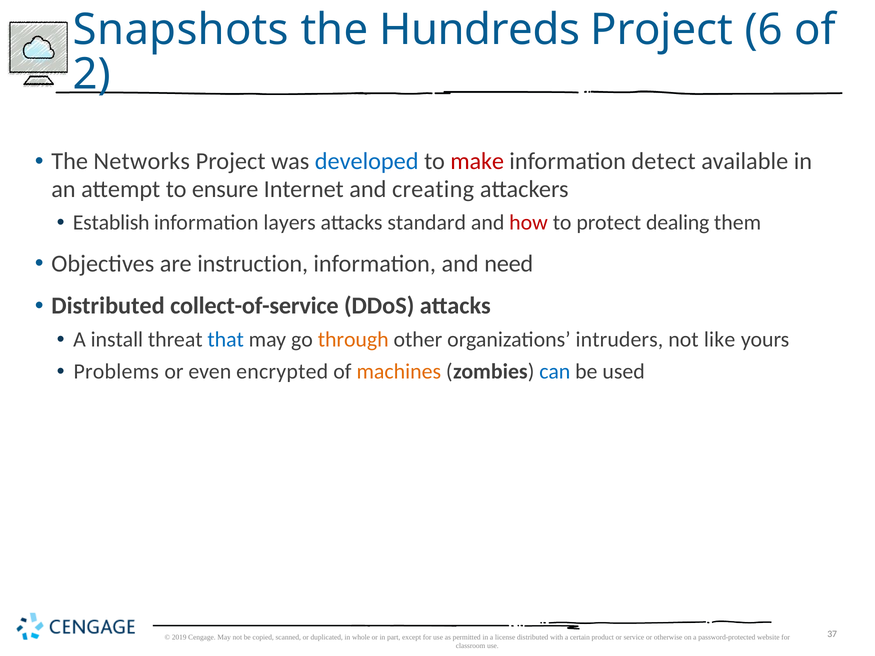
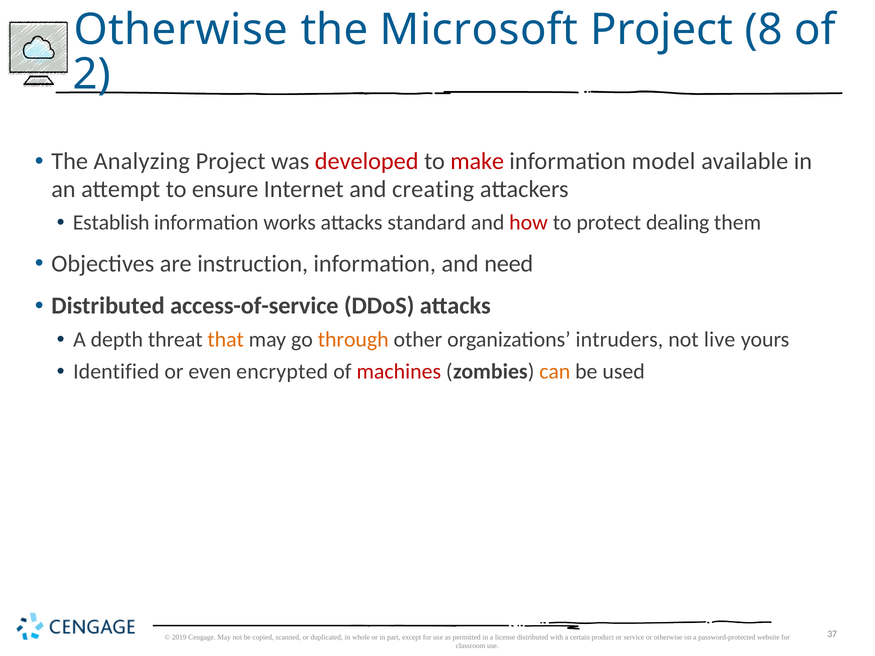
Snapshots: Snapshots -> Otherwise (181, 30)
Hundreds: Hundreds -> Microsoft (479, 30)
6: 6 -> 8 (764, 30)
Networks: Networks -> Analyzing (142, 161)
developed colour: blue -> red (367, 161)
detect: detect -> model (664, 161)
layers: layers -> works (290, 223)
collect-of-service: collect-of-service -> access-of-service (254, 306)
install: install -> depth (117, 340)
that colour: blue -> orange (226, 340)
like: like -> live (720, 340)
Problems: Problems -> Identified (116, 372)
machines colour: orange -> red (399, 372)
can colour: blue -> orange (555, 372)
